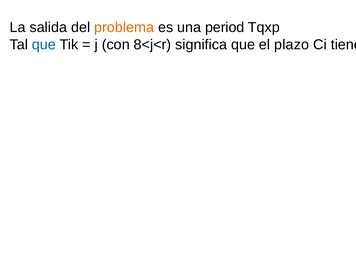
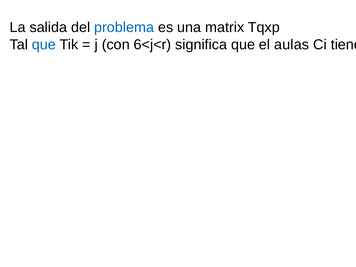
problema colour: orange -> blue (124, 27)
period: period -> matrix (225, 27)
8<j<r: 8<j<r -> 6<j<r (152, 45)
plazo: plazo -> aulas (292, 45)
